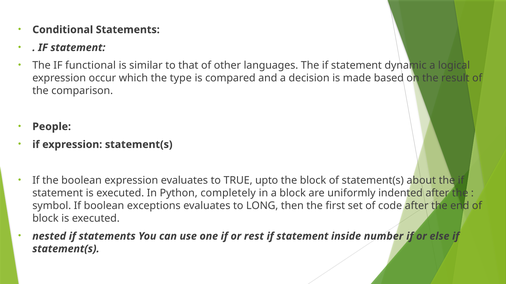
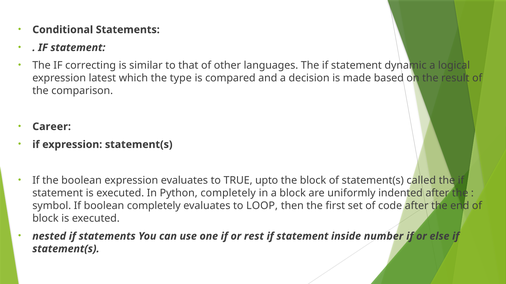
functional: functional -> correcting (91, 66)
occur: occur -> latest (102, 78)
People: People -> Career (52, 127)
about: about -> called (421, 181)
boolean exceptions: exceptions -> completely (154, 206)
LONG: LONG -> LOOP (262, 206)
